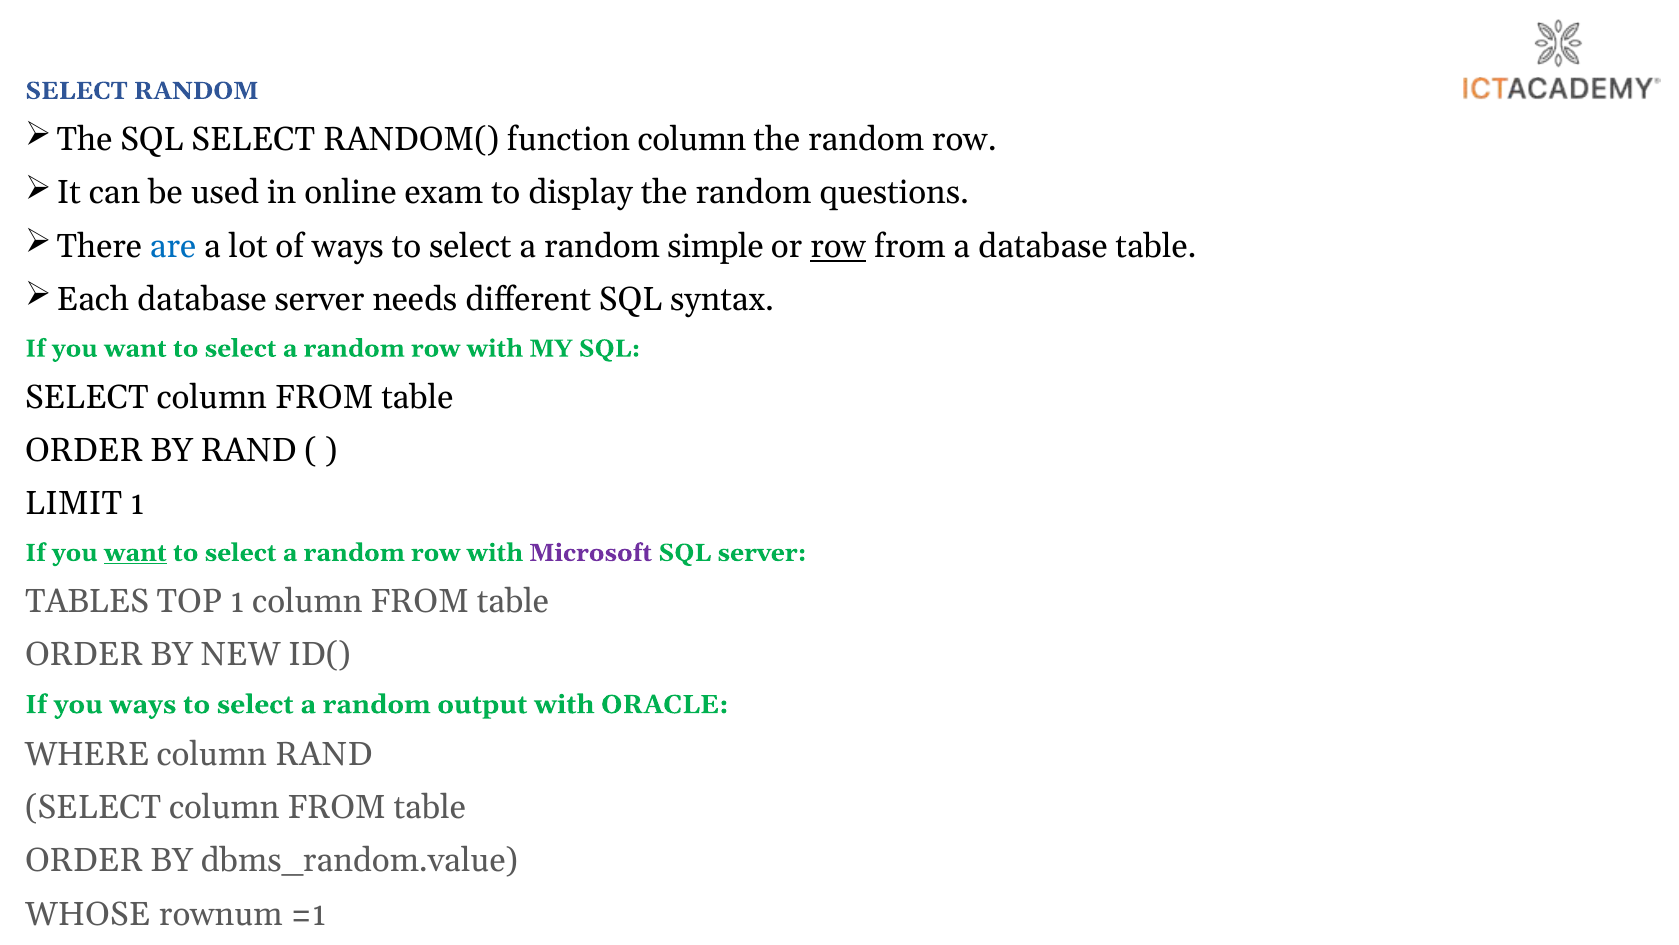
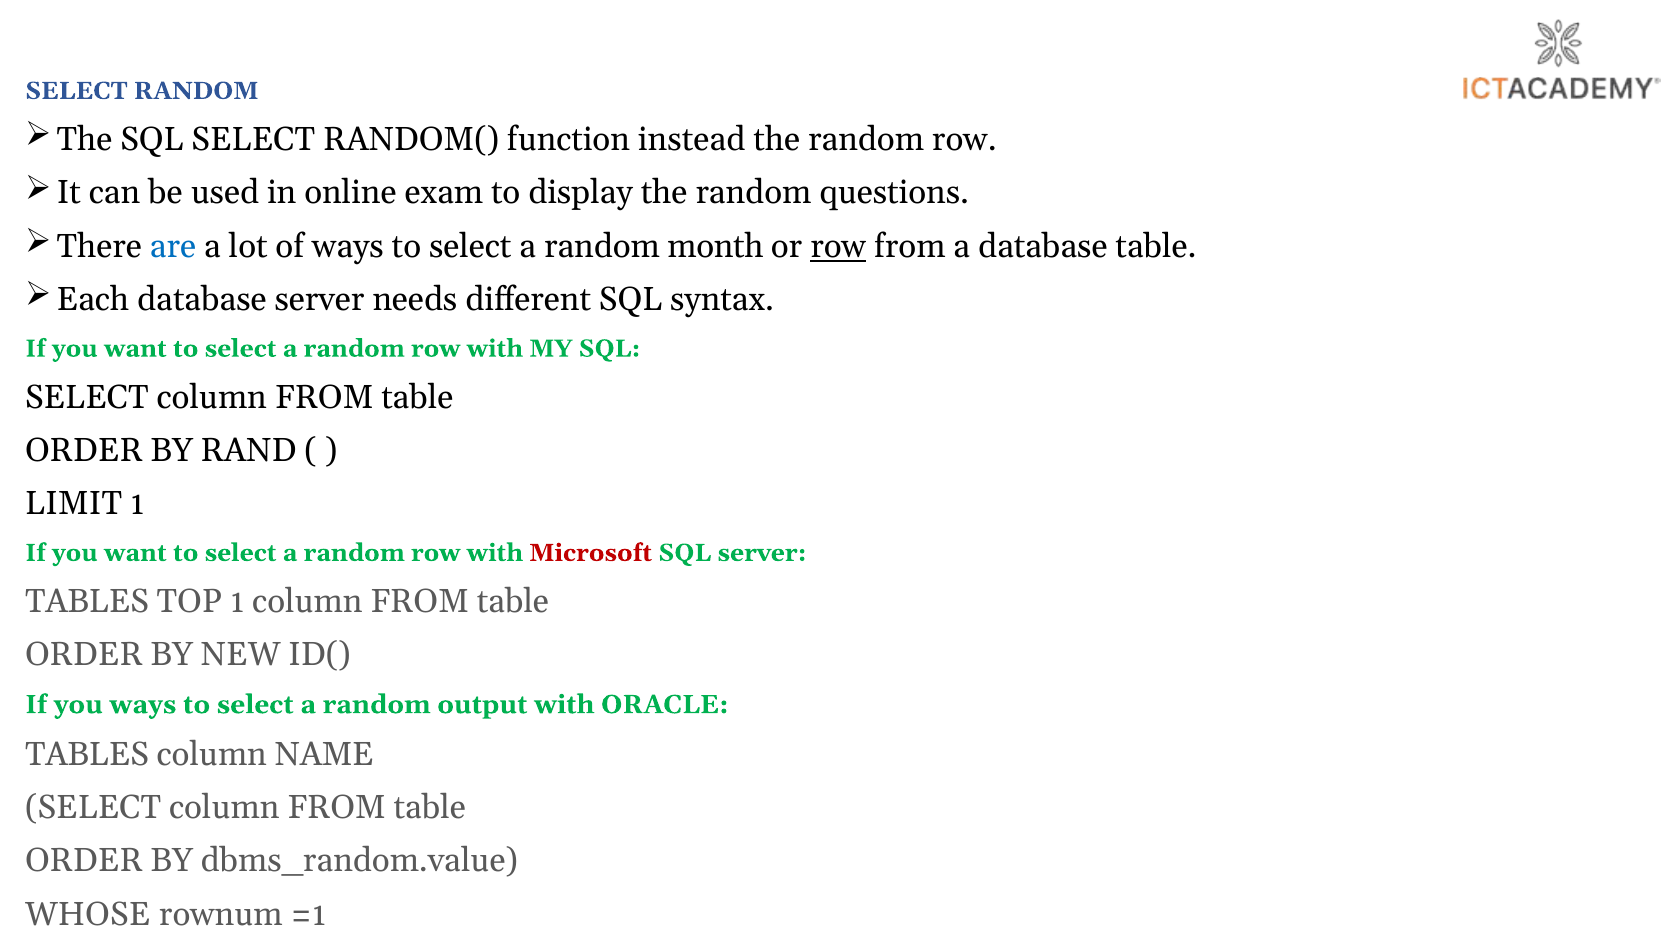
function column: column -> instead (692, 139)
simple: simple -> month (716, 246)
want underline: present -> none (135, 552)
Microsoft colour: purple -> red (591, 552)
WHERE: WHERE -> TABLES (87, 754)
column RAND: RAND -> NAME (324, 754)
